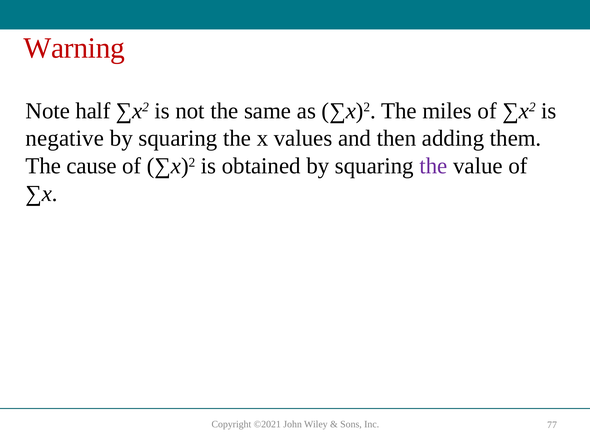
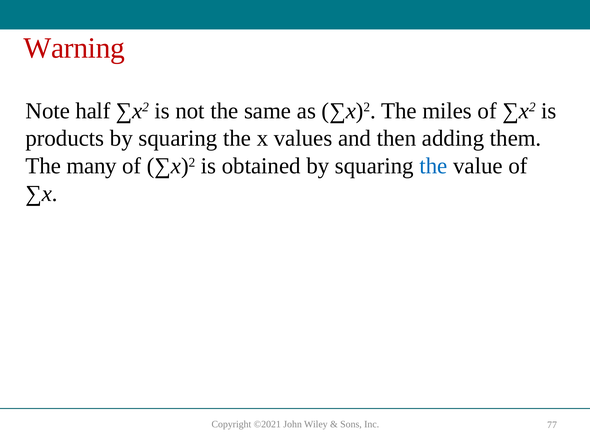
negative: negative -> products (65, 138)
cause: cause -> many (92, 166)
the colour: purple -> blue (433, 166)
